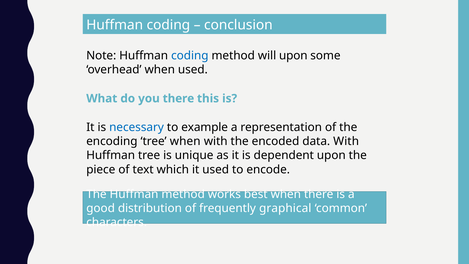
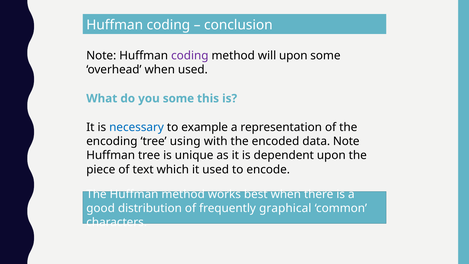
coding colour: blue -> purple (190, 56)
you there: there -> some (178, 98)
tree when: when -> using (185, 141)
data With: With -> Note (346, 141)
